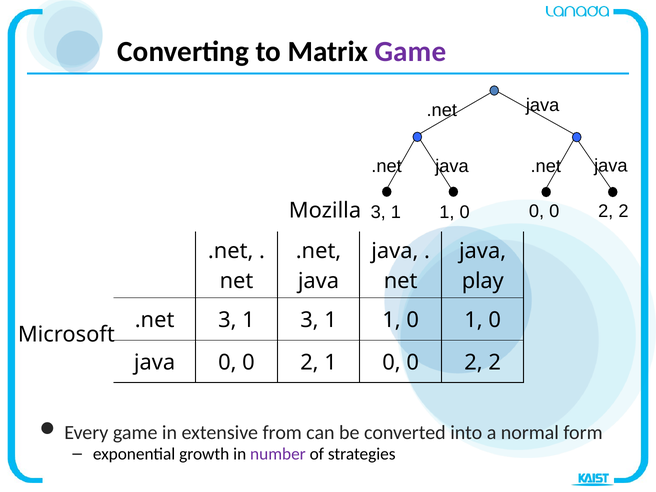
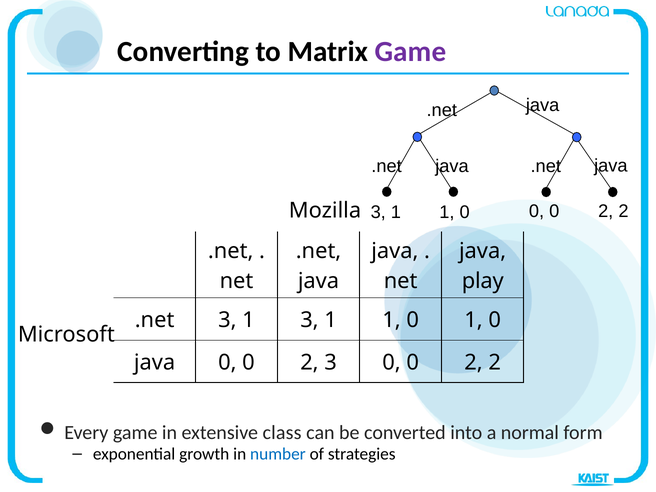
2 1: 1 -> 3 (331, 363)
from: from -> class (282, 433)
number colour: purple -> blue (278, 454)
